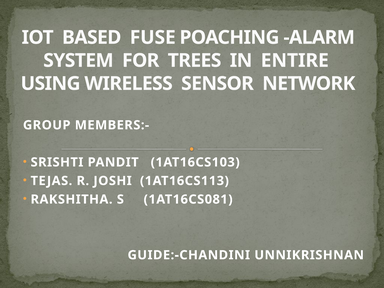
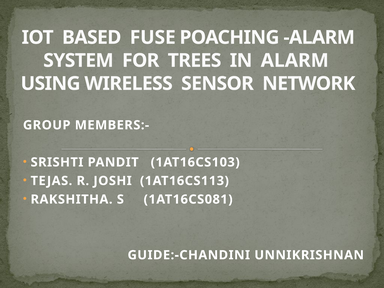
IN ENTIRE: ENTIRE -> ALARM (295, 61)
